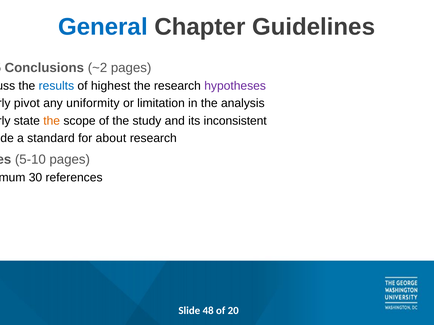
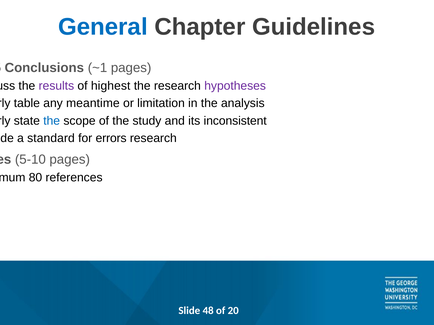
~2: ~2 -> ~1 (98, 68)
results colour: blue -> purple (56, 86)
pivot: pivot -> table (27, 103)
uniformity: uniformity -> meantime (93, 103)
the colour: orange -> blue (52, 121)
about: about -> errors (111, 138)
30: 30 -> 80 (35, 178)
